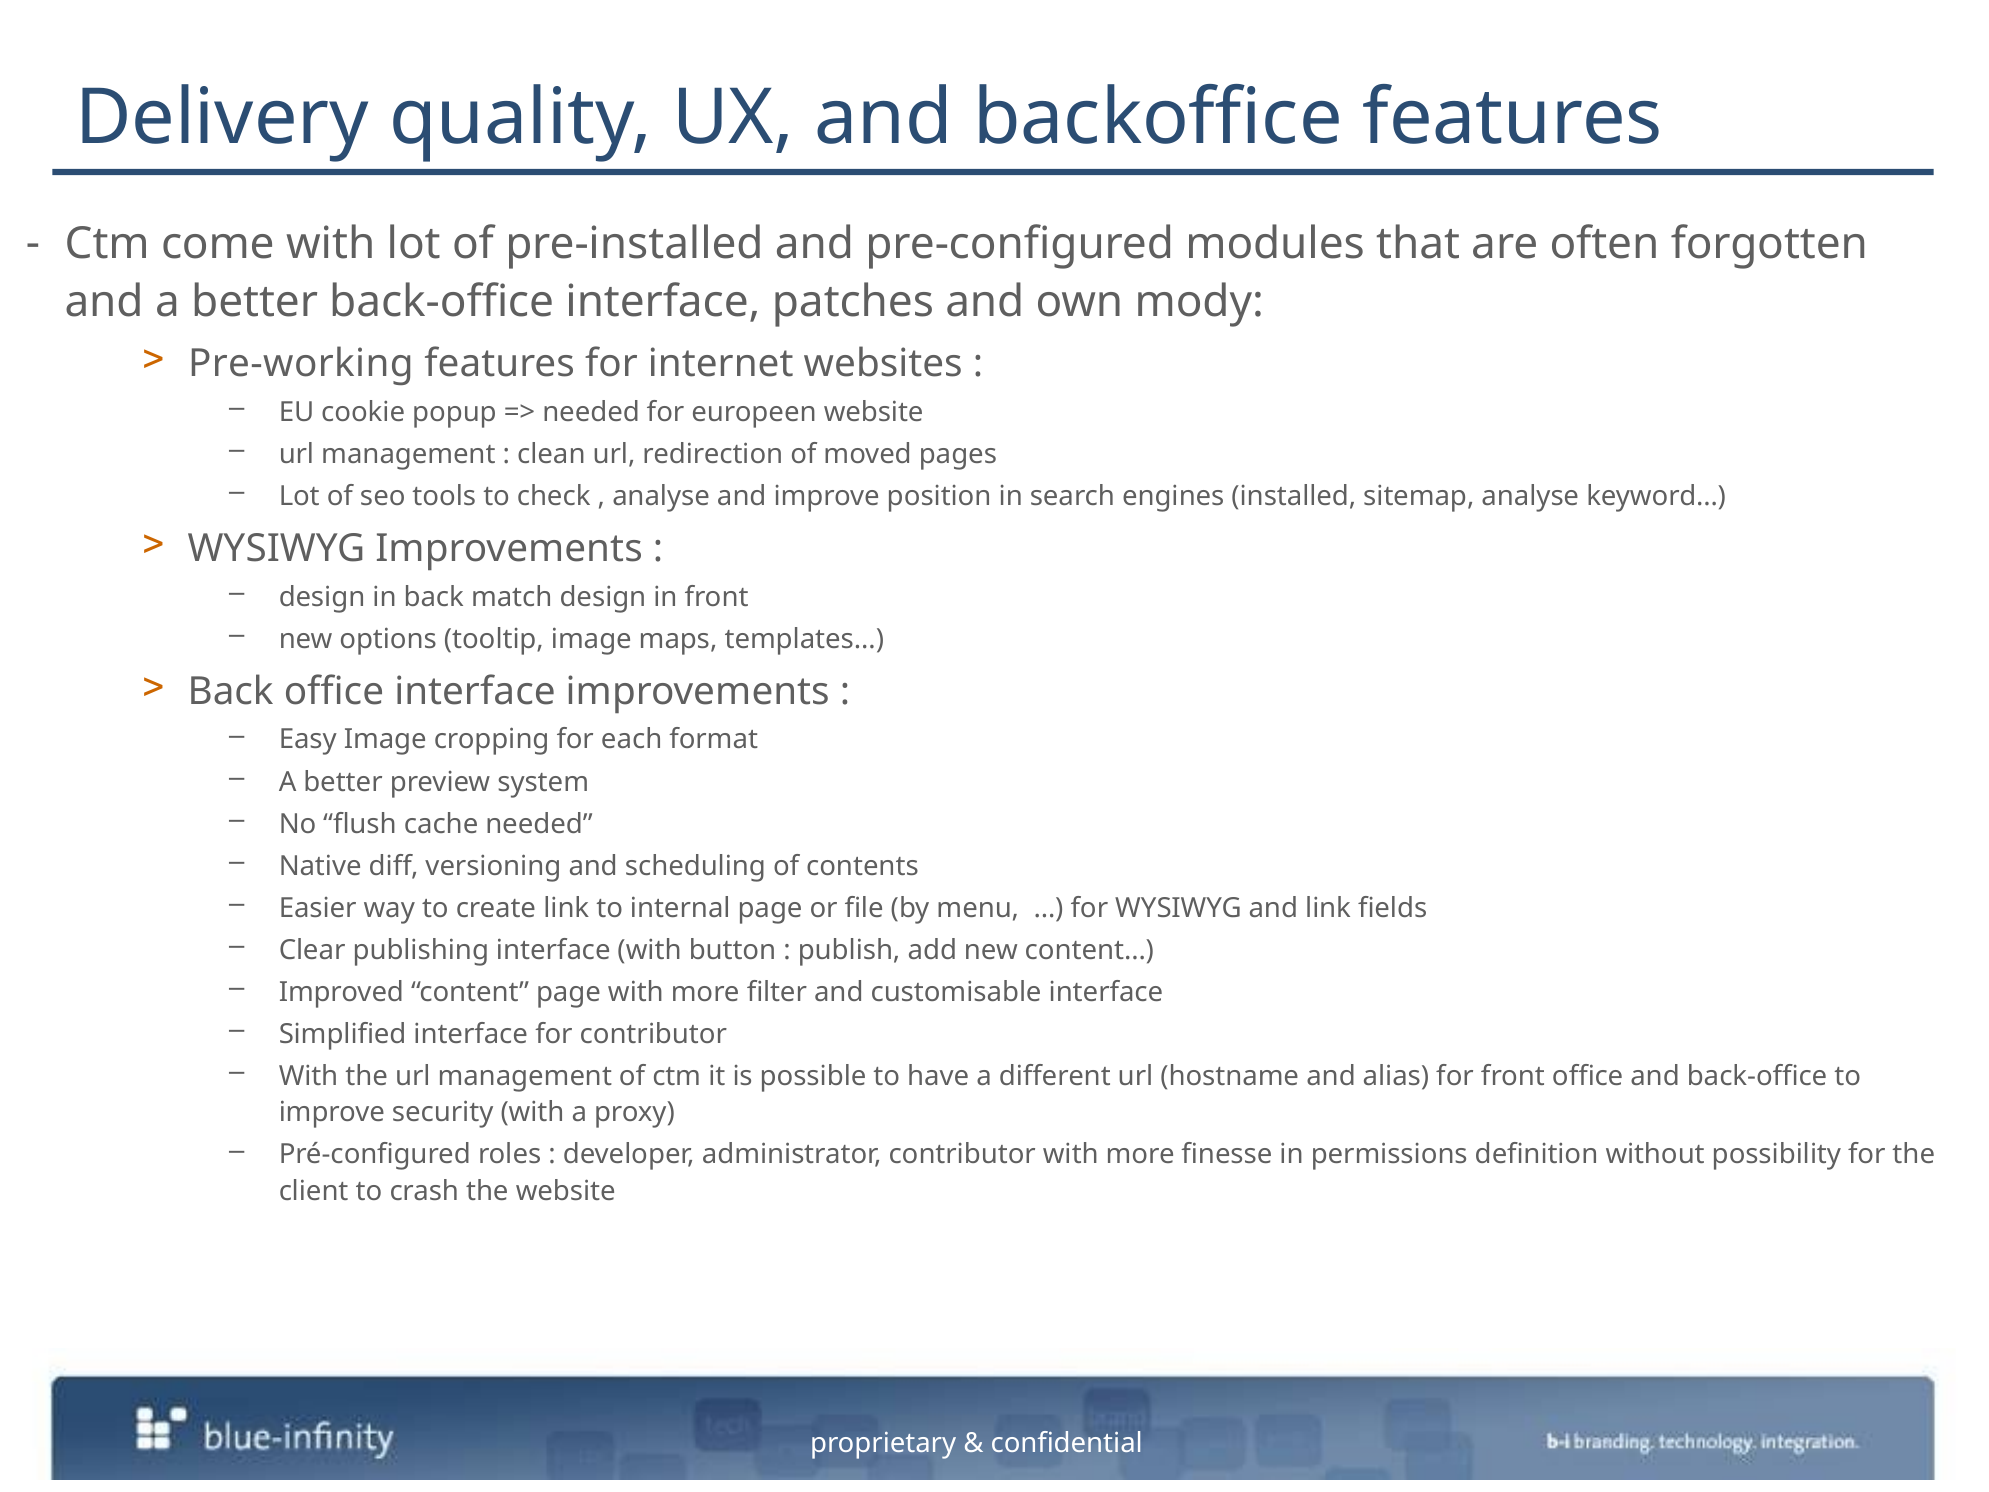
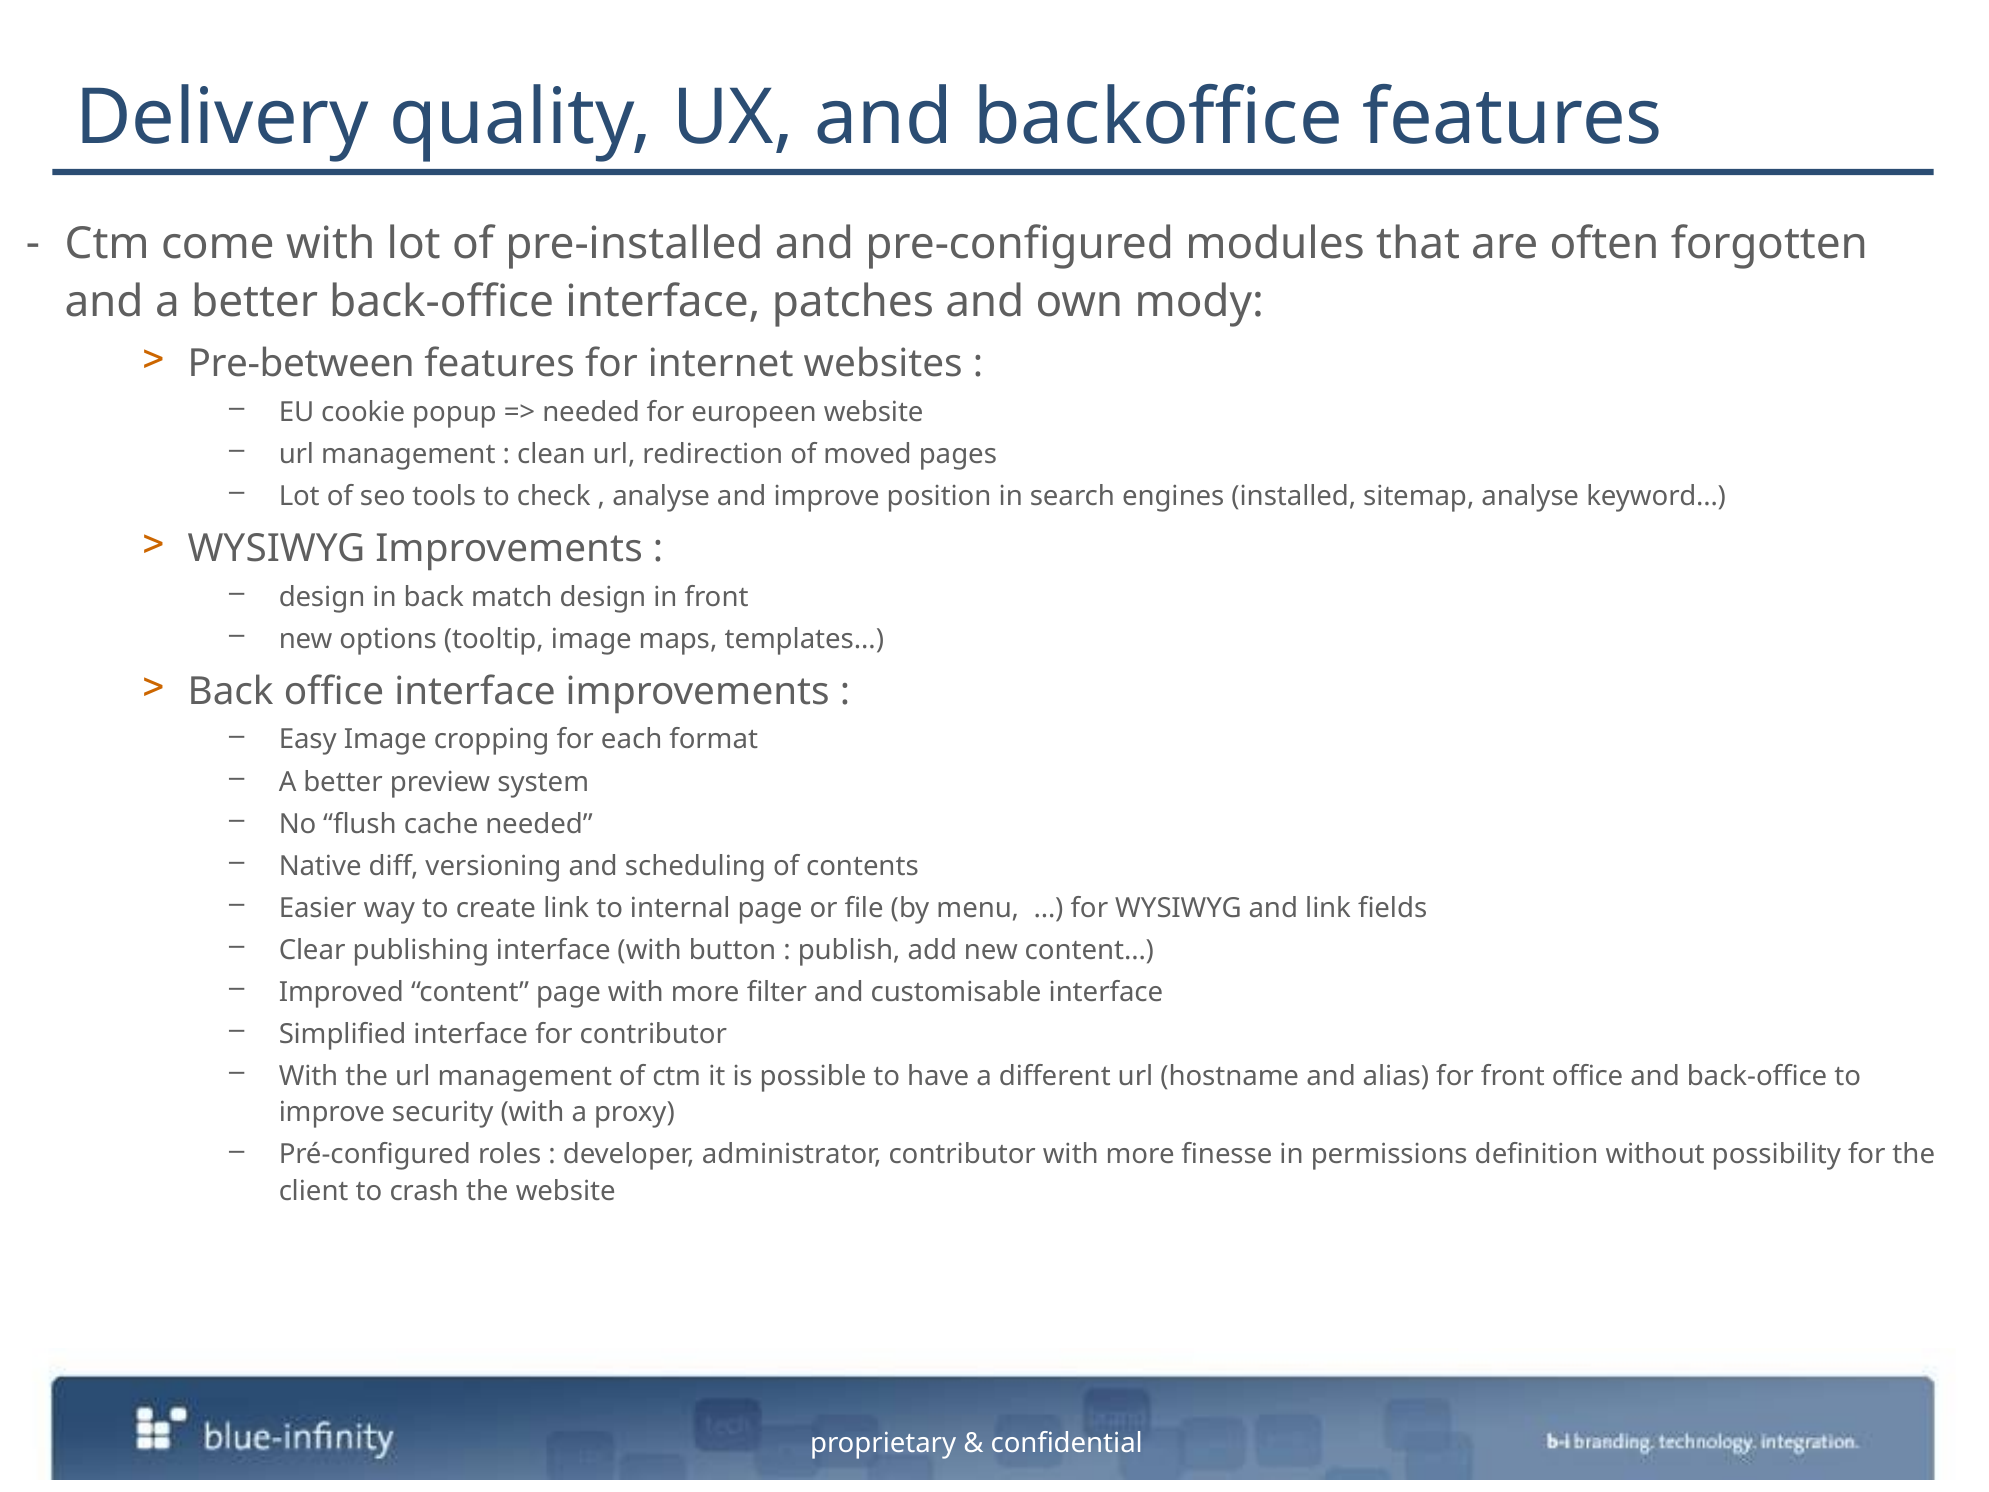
Pre-working: Pre-working -> Pre-between (301, 364)
